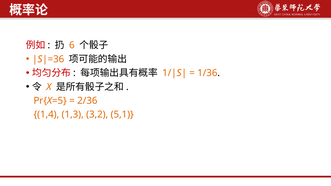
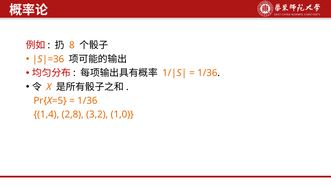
6: 6 -> 8 (72, 45)
2/36: 2/36 -> 1/36 (87, 101)
1,3: 1,3 -> 2,8 (73, 115)
5,1: 5,1 -> 1,0 (122, 115)
